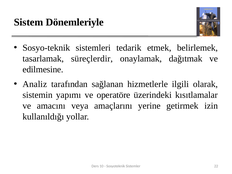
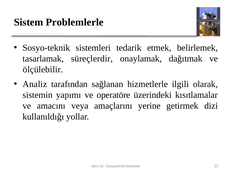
Dönemleriyle: Dönemleriyle -> Problemlerle (75, 22)
edilmesine: edilmesine -> ölçülebilir (43, 69)
izin: izin -> dizi (211, 106)
